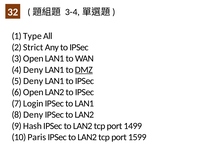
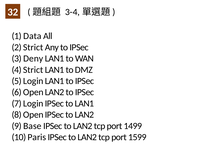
Type: Type -> Data (32, 36)
3 Open: Open -> Deny (33, 59)
4 Deny: Deny -> Strict (33, 70)
DMZ underline: present -> none (84, 70)
5 Deny: Deny -> Login (33, 81)
8 Deny: Deny -> Open (33, 115)
Hash: Hash -> Base (32, 126)
